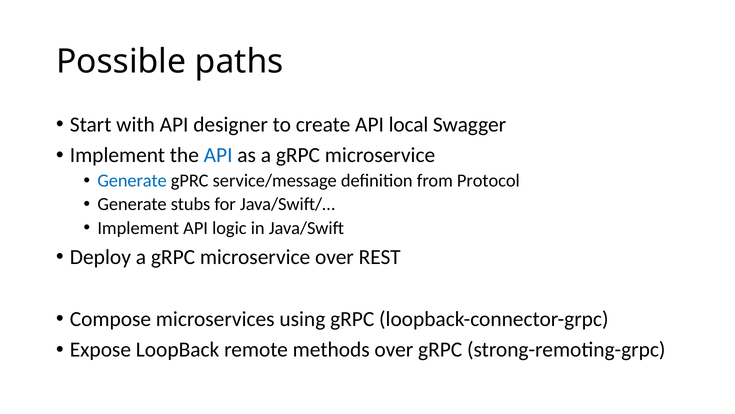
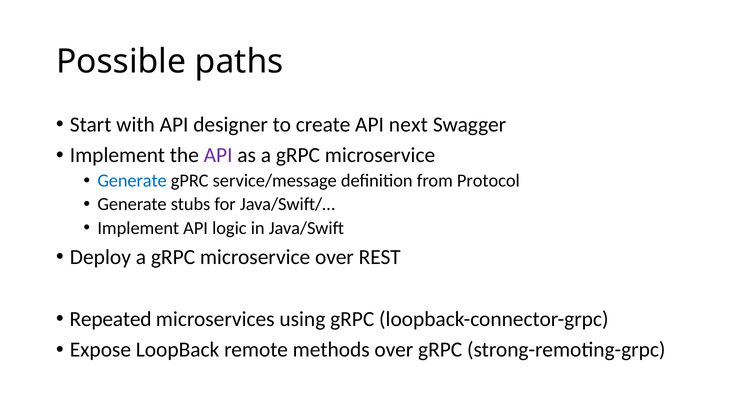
local: local -> next (408, 124)
API colour: blue -> purple (218, 155)
Compose: Compose -> Repeated (111, 319)
